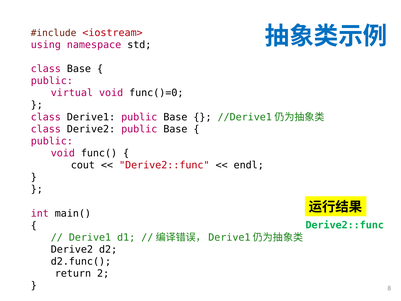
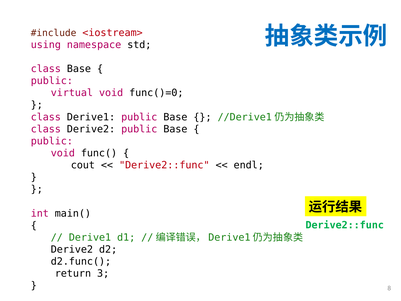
2: 2 -> 3 (103, 273)
